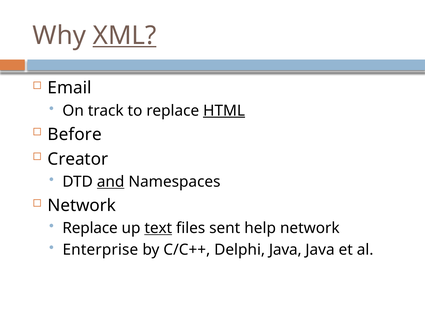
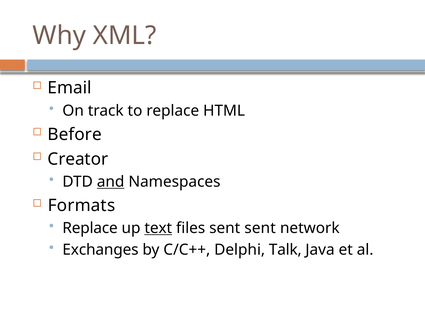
XML underline: present -> none (125, 35)
HTML underline: present -> none (224, 111)
Network: Network -> Formats (82, 205)
sent help: help -> sent (260, 228)
Enterprise: Enterprise -> Exchanges (100, 250)
Delphi Java: Java -> Talk (285, 250)
